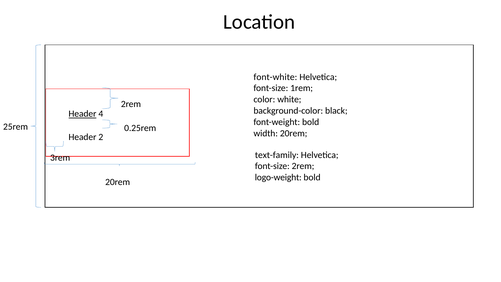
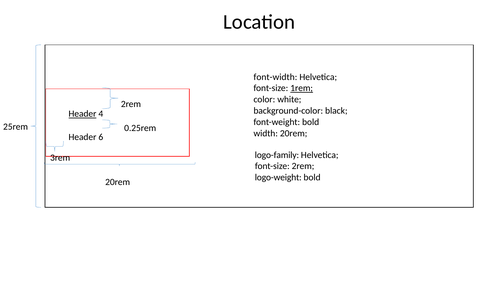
font-white: font-white -> font-width (275, 77)
1rem underline: none -> present (302, 88)
2: 2 -> 6 (101, 137)
text-family: text-family -> logo-family (277, 155)
